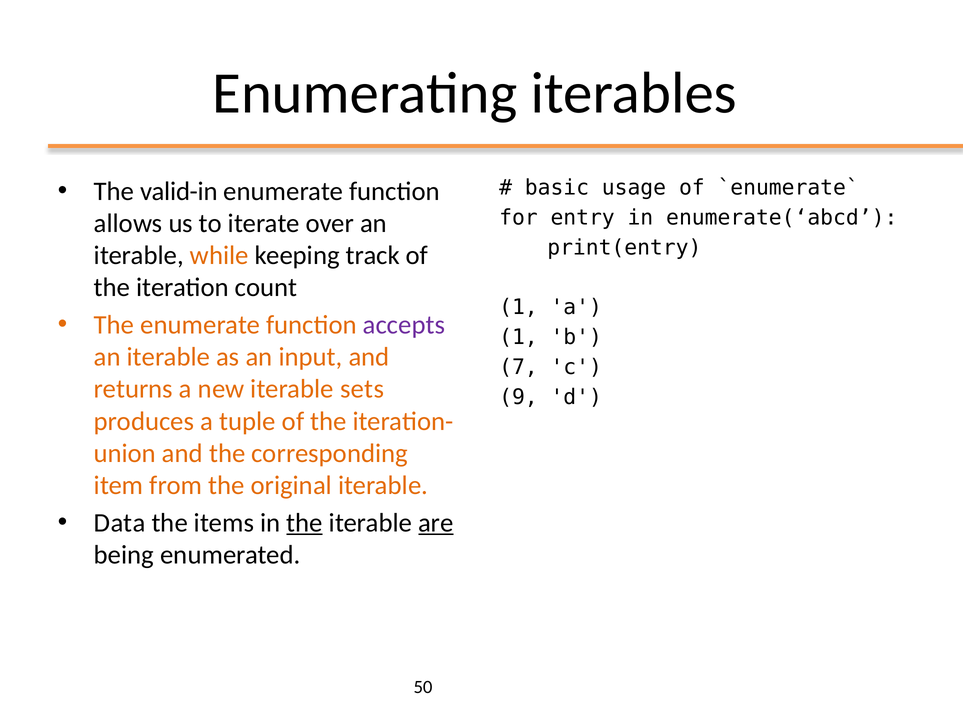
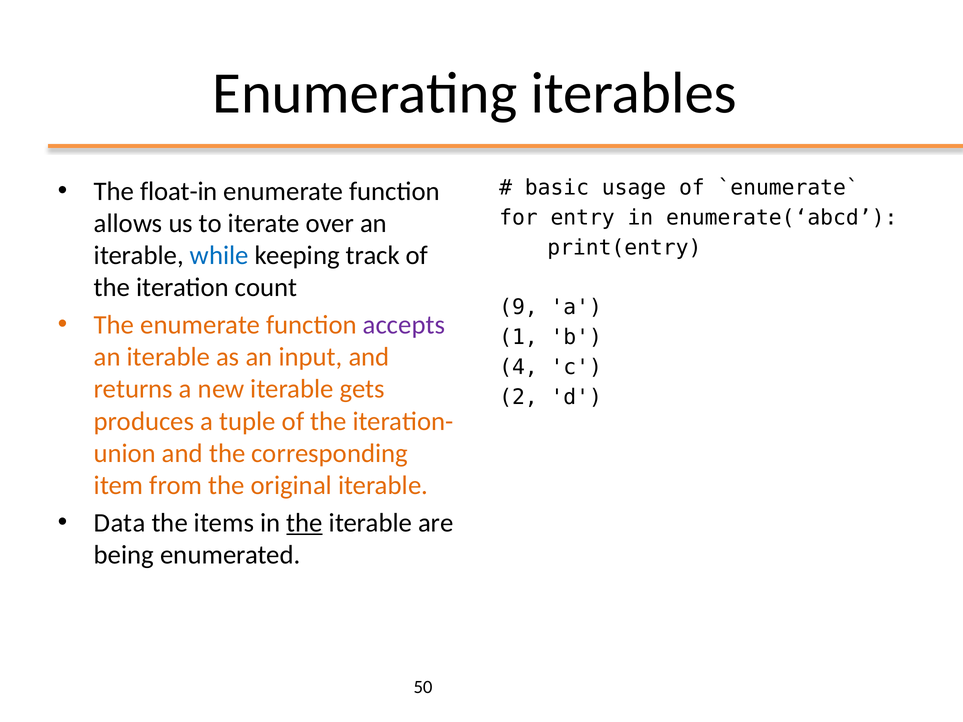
valid-in: valid-in -> float-in (179, 191)
while colour: orange -> blue (219, 255)
1: 1 -> 9 (518, 307)
7: 7 -> 4 (518, 367)
sets: sets -> gets (362, 389)
9: 9 -> 2 (518, 397)
are underline: present -> none (436, 523)
